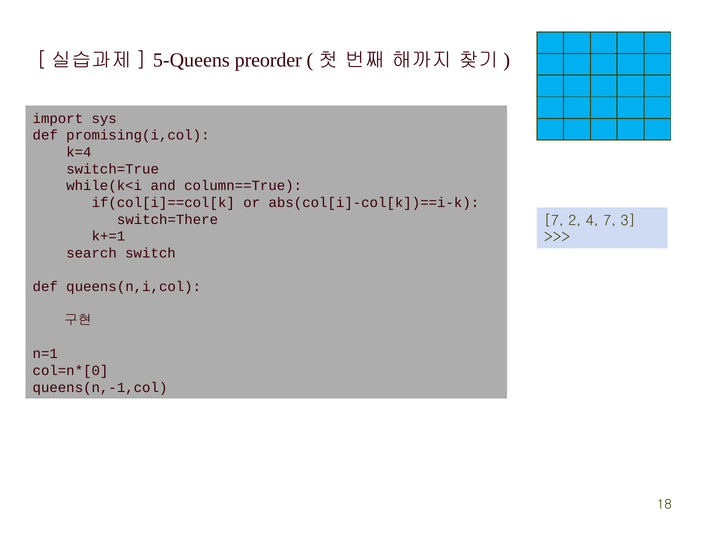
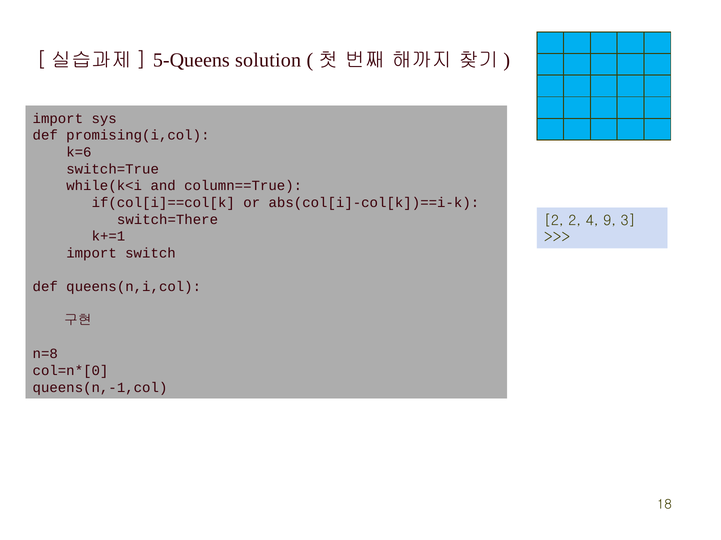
preorder: preorder -> solution (268, 60)
k=4: k=4 -> k=6 (79, 152)
7: 7 -> 2 (554, 221)
4 7: 7 -> 9 (610, 221)
search: search -> import (92, 253)
n=1: n=1 -> n=8 (45, 354)
